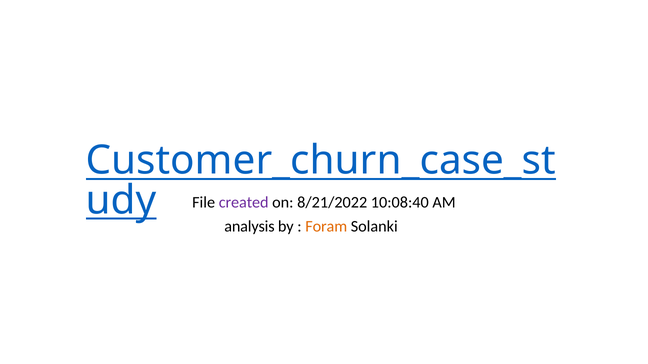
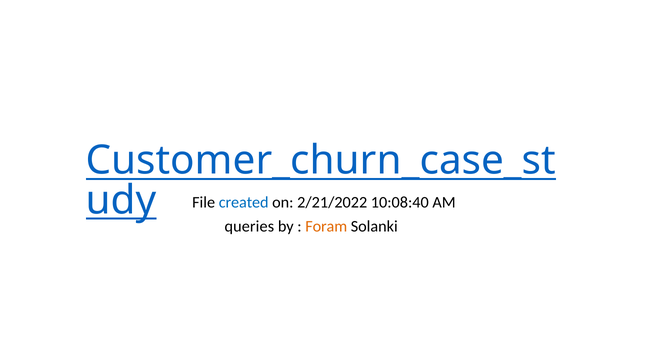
created colour: purple -> blue (244, 203)
8/21/2022: 8/21/2022 -> 2/21/2022 (332, 203)
analysis: analysis -> queries (249, 227)
